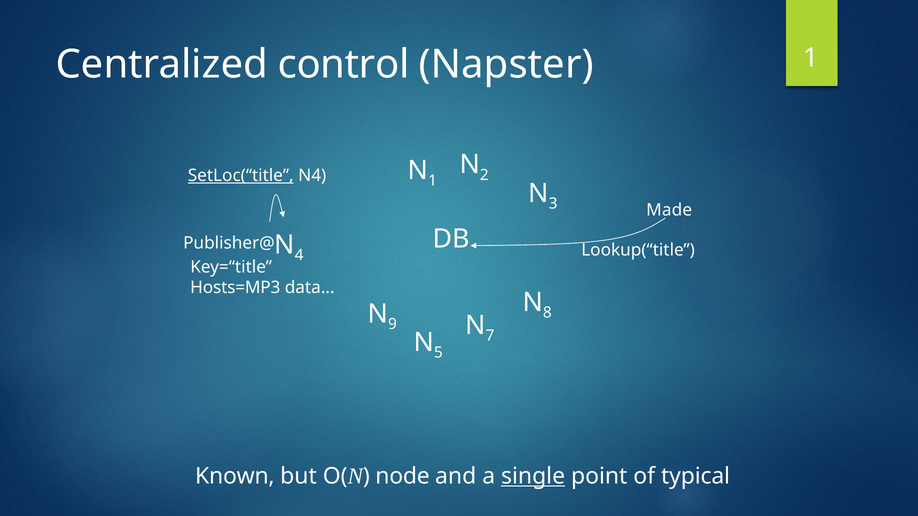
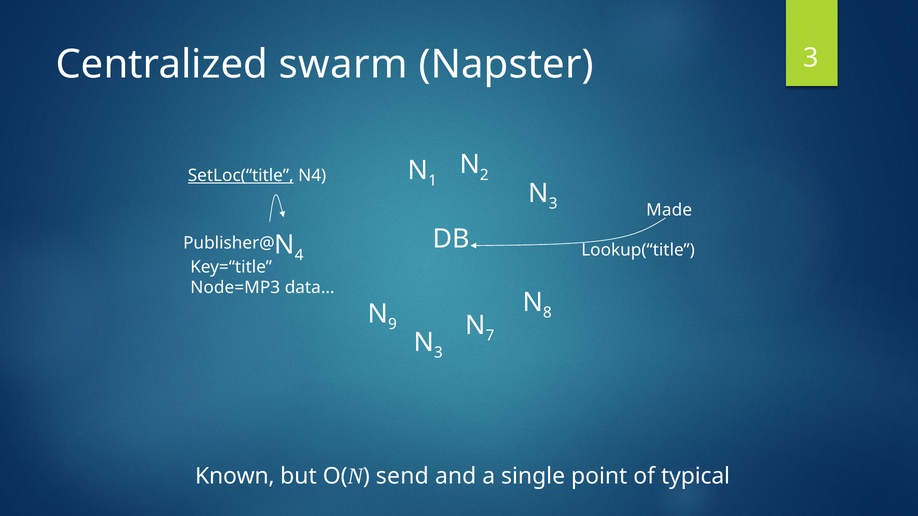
control: control -> swarm (343, 64)
Napster 1: 1 -> 3 (811, 58)
Hosts=MP3: Hosts=MP3 -> Node=MP3 (235, 288)
5: 5 -> 3 (438, 353)
node: node -> send (402, 476)
single underline: present -> none (533, 476)
